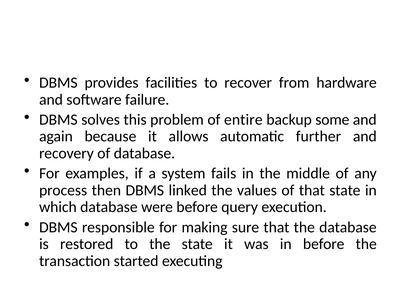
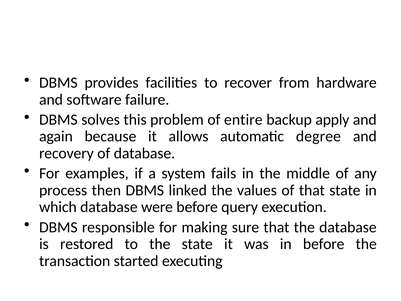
some: some -> apply (332, 120)
further: further -> degree (318, 136)
